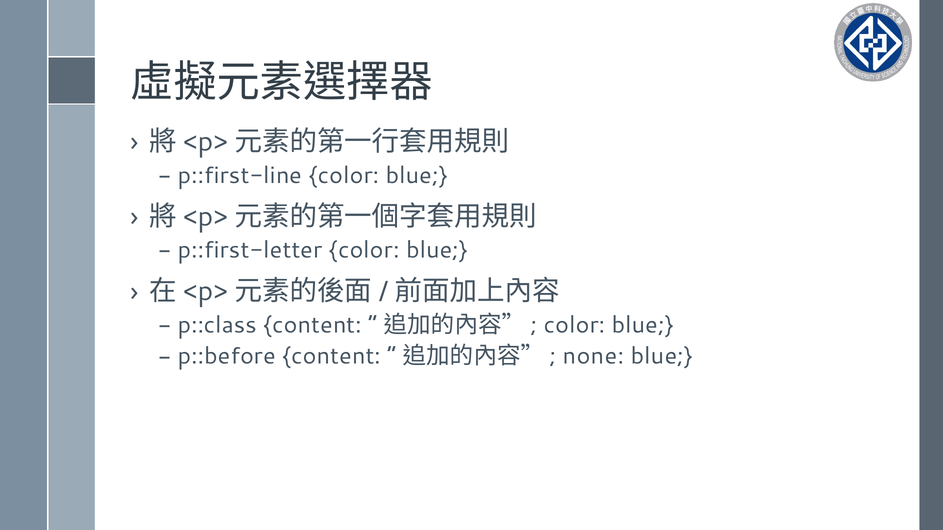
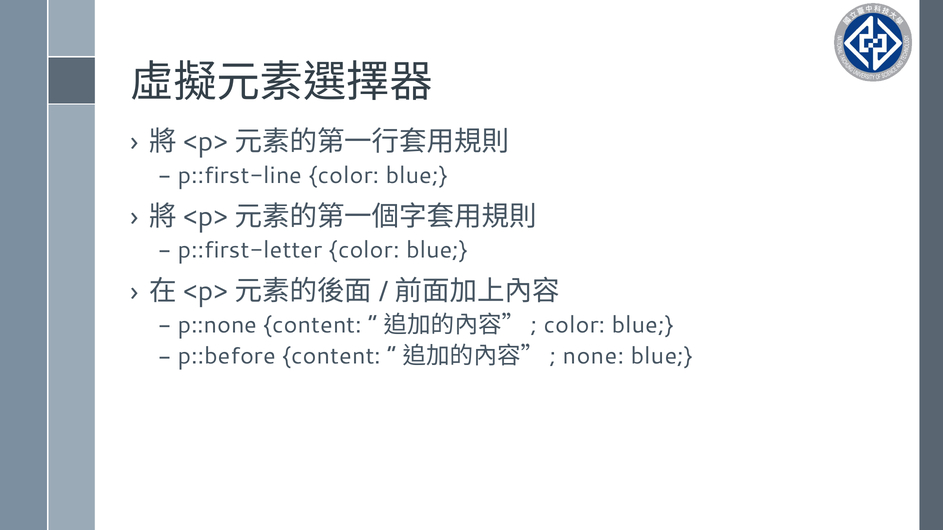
p::class: p::class -> p::none (217, 325)
